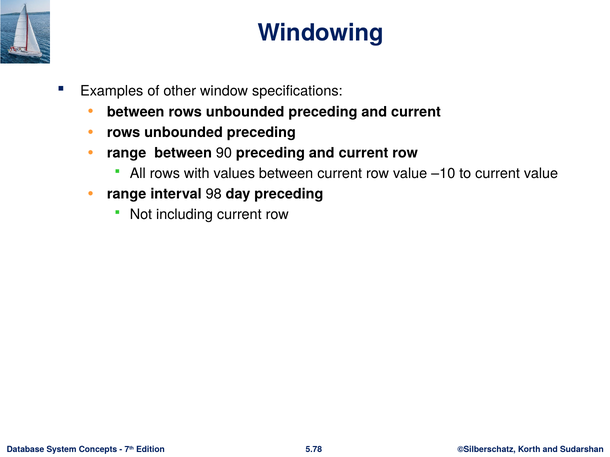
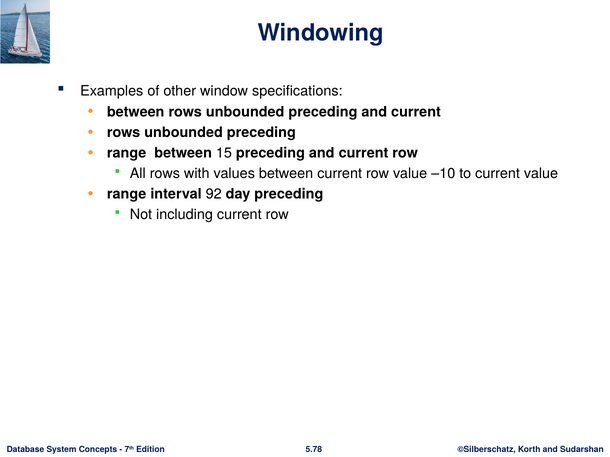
90: 90 -> 15 (224, 153)
98: 98 -> 92 (214, 194)
